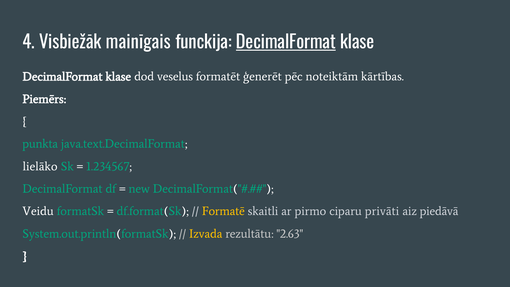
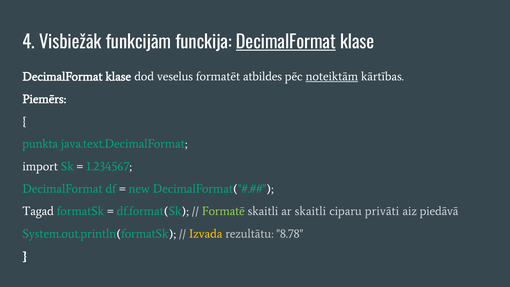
mainīgais: mainīgais -> funkcijām (138, 42)
ģenerēt: ģenerēt -> atbildes (263, 76)
noteiktām underline: none -> present (332, 76)
lielāko: lielāko -> import (40, 166)
Veidu: Veidu -> Tagad (38, 211)
Formatē colour: yellow -> light green (223, 211)
ar pirmo: pirmo -> skaitli (310, 211)
2.63: 2.63 -> 8.78 (290, 234)
